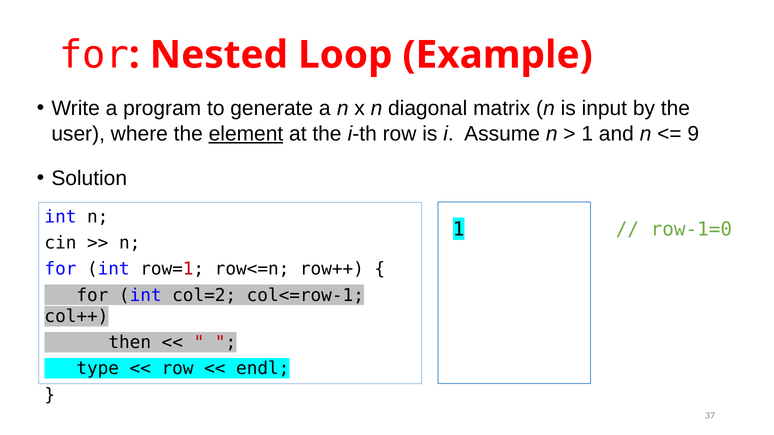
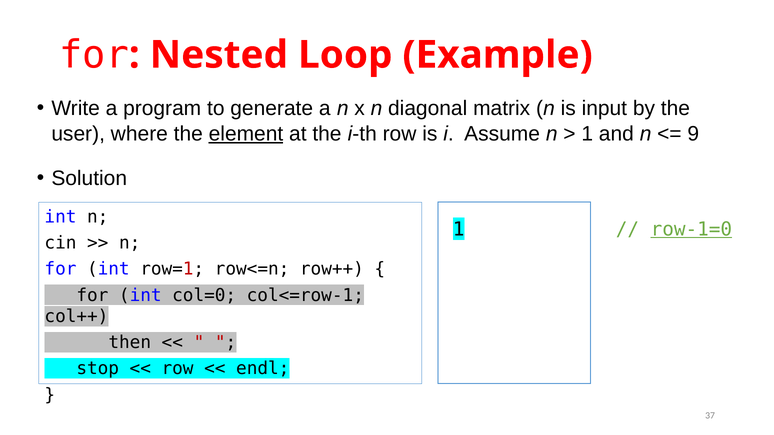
row-1=0 underline: none -> present (691, 229)
col=2: col=2 -> col=0 (204, 295)
type: type -> stop (98, 369)
